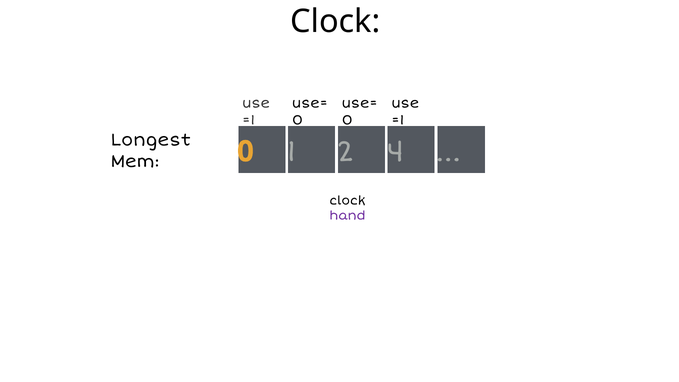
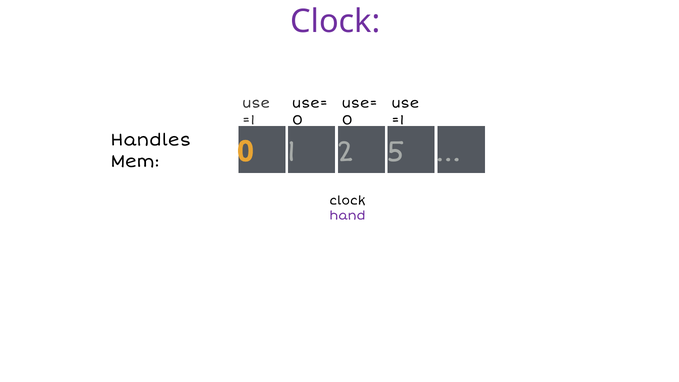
Clock colour: black -> purple (335, 21)
Longest: Longest -> Handles (151, 140)
4: 4 -> 5 (396, 152)
